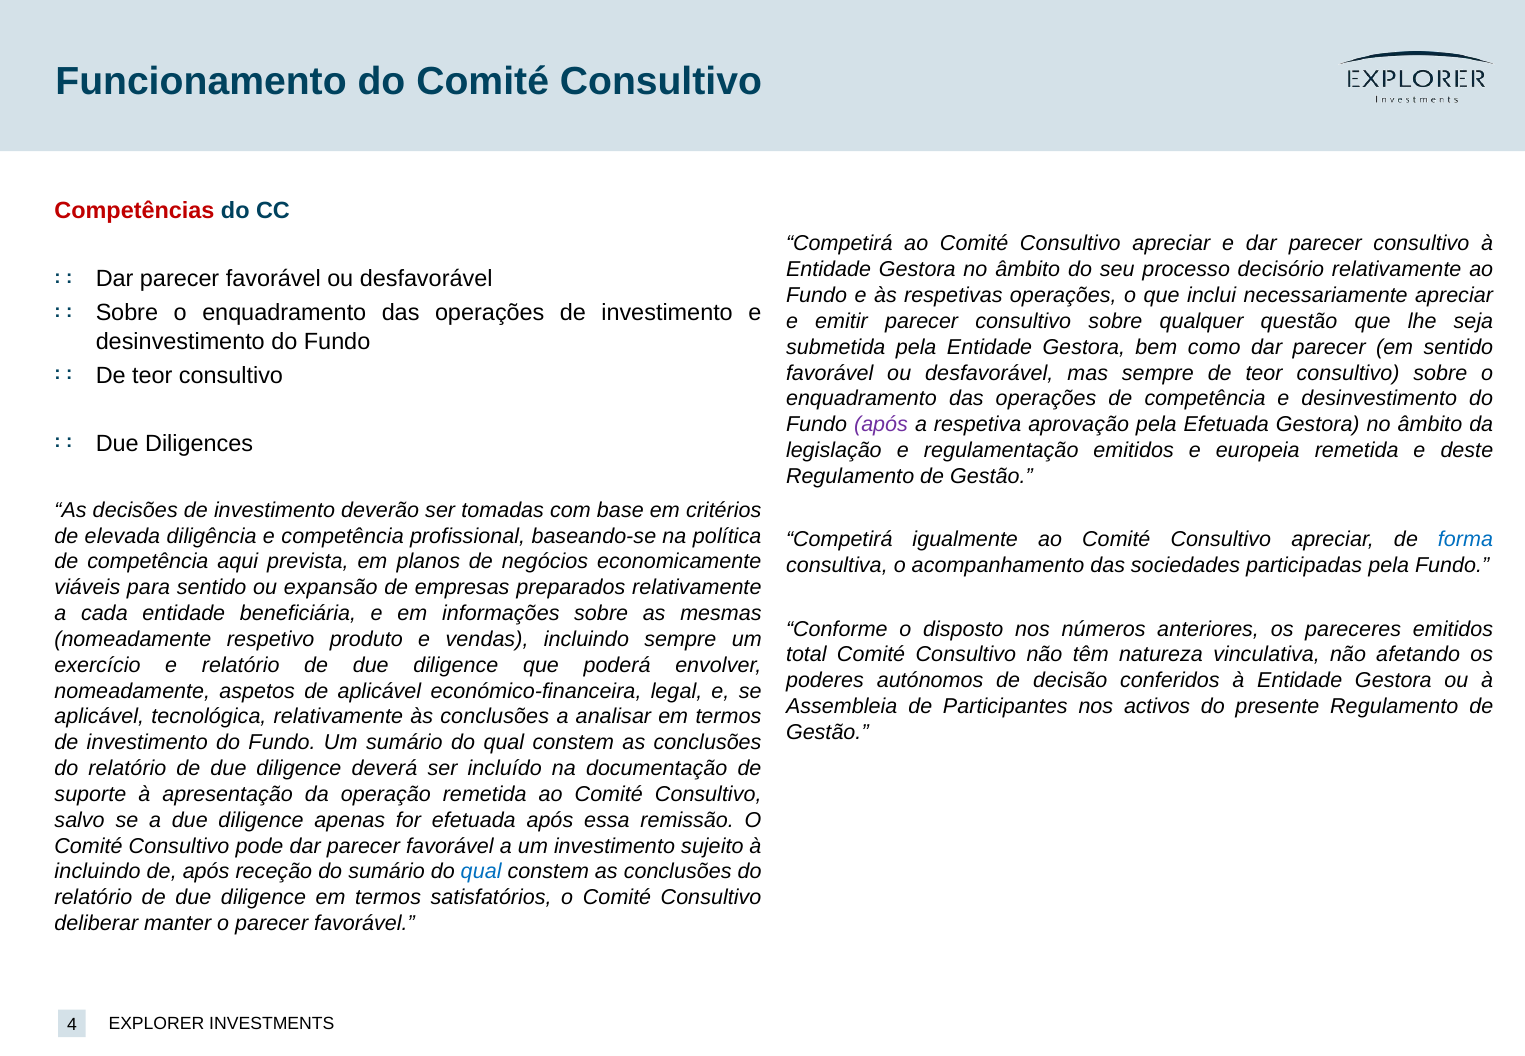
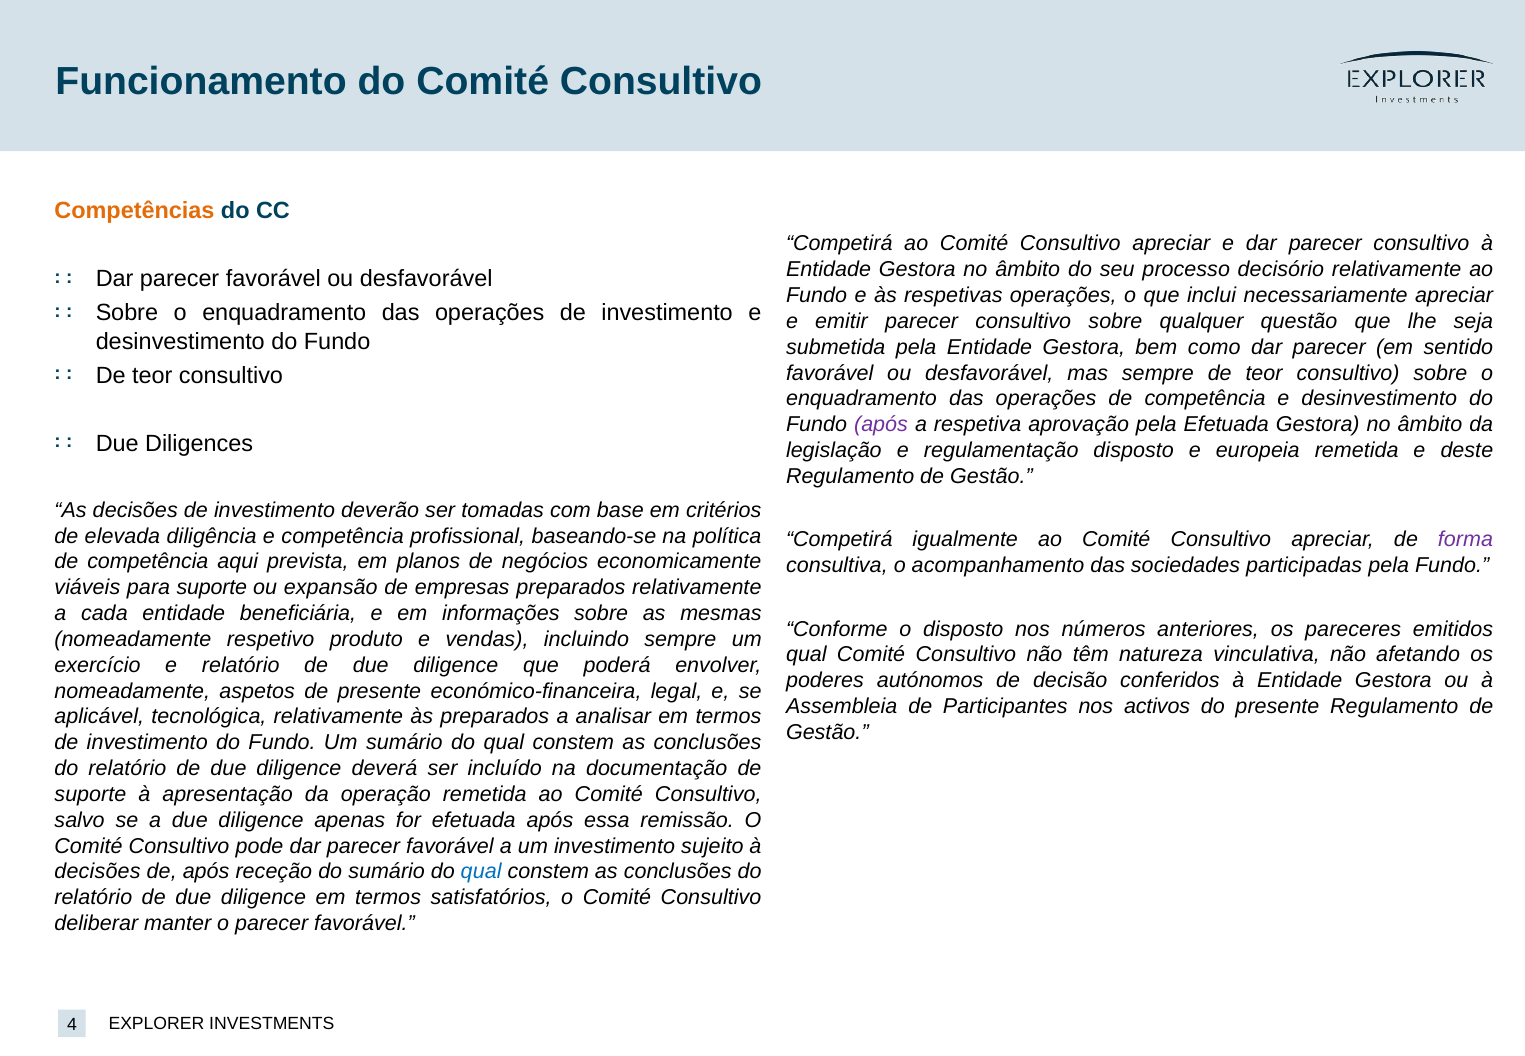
Competências colour: red -> orange (134, 211)
regulamentação emitidos: emitidos -> disposto (1134, 450)
forma colour: blue -> purple (1465, 540)
para sentido: sentido -> suporte (212, 588)
total: total -> qual (806, 655)
de aplicável: aplicável -> presente (379, 691)
às conclusões: conclusões -> preparados (495, 717)
incluindo: incluindo -> decisões (98, 872)
